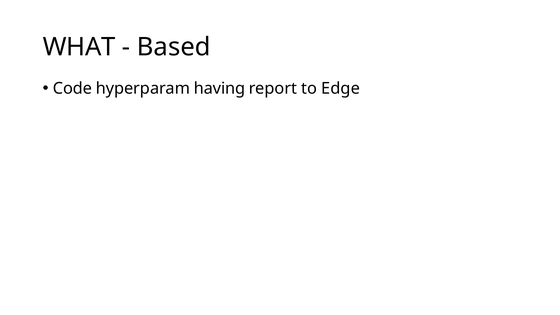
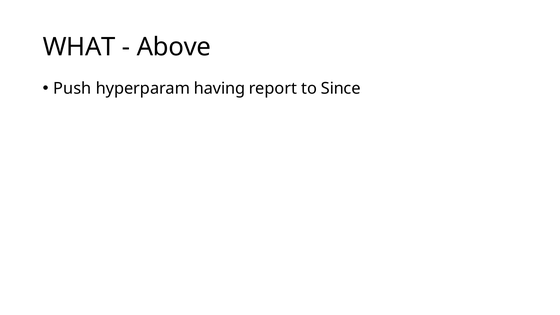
Based: Based -> Above (174, 47)
Code: Code -> Push (72, 88)
Edge: Edge -> Since (341, 88)
